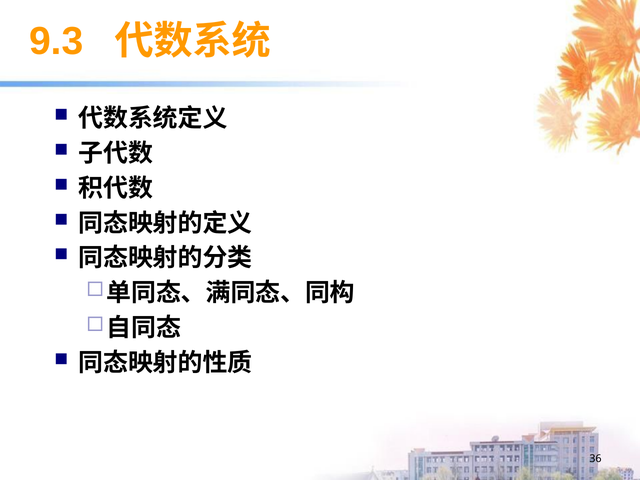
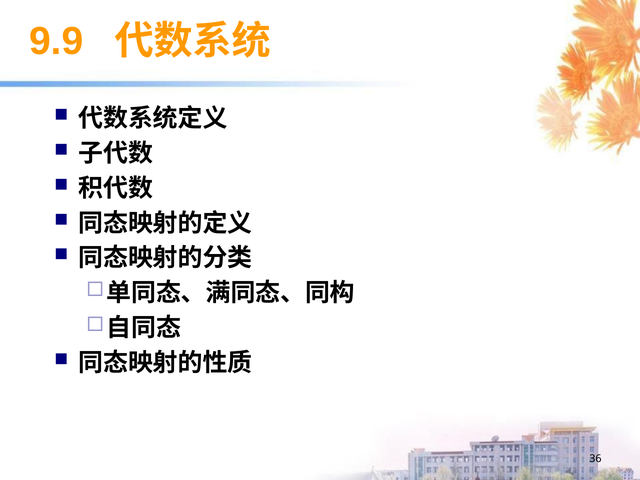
9.3: 9.3 -> 9.9 (56, 41)
